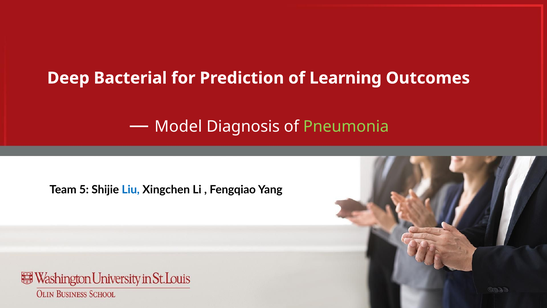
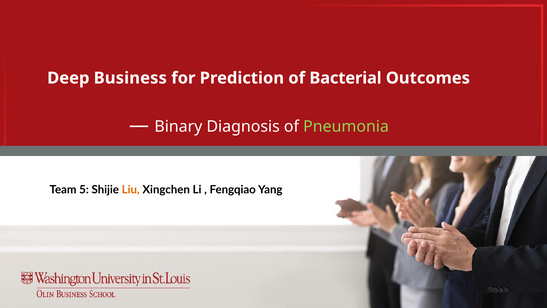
Bacterial: Bacterial -> Business (130, 78)
Learning: Learning -> Bacterial (346, 78)
Model: Model -> Binary (178, 126)
Liu colour: blue -> orange (131, 189)
